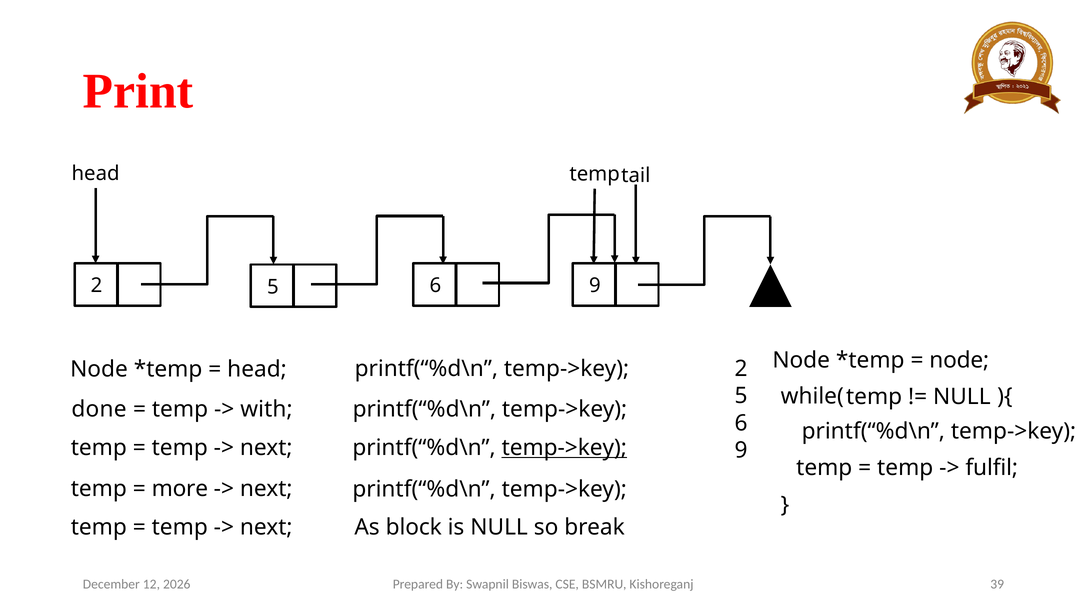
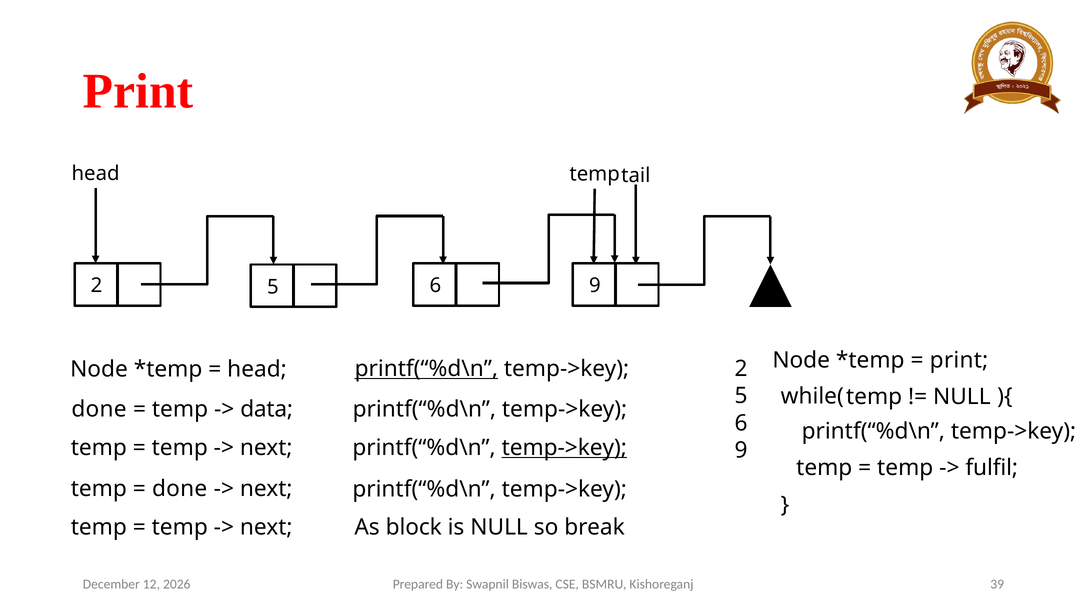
node: node -> print (959, 360)
printf(“%d\n underline: none -> present (426, 368)
with: with -> data (267, 409)
more: more -> done (180, 488)
